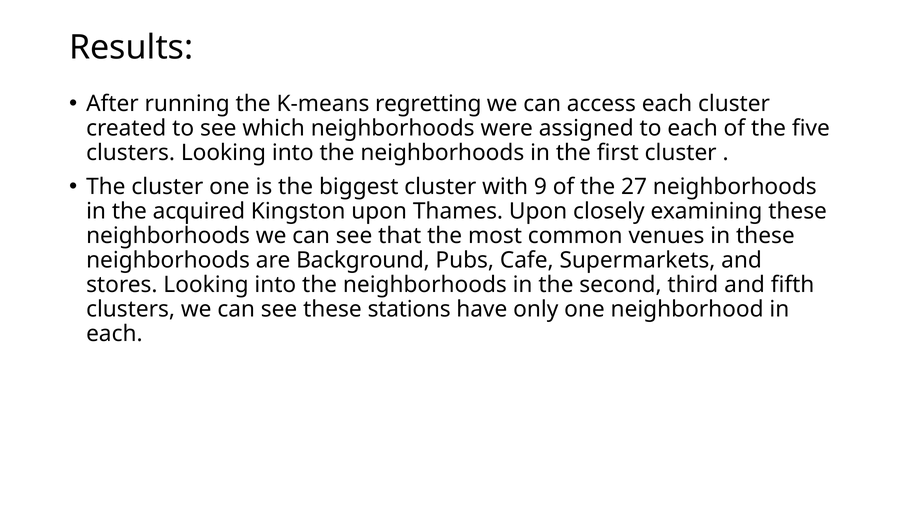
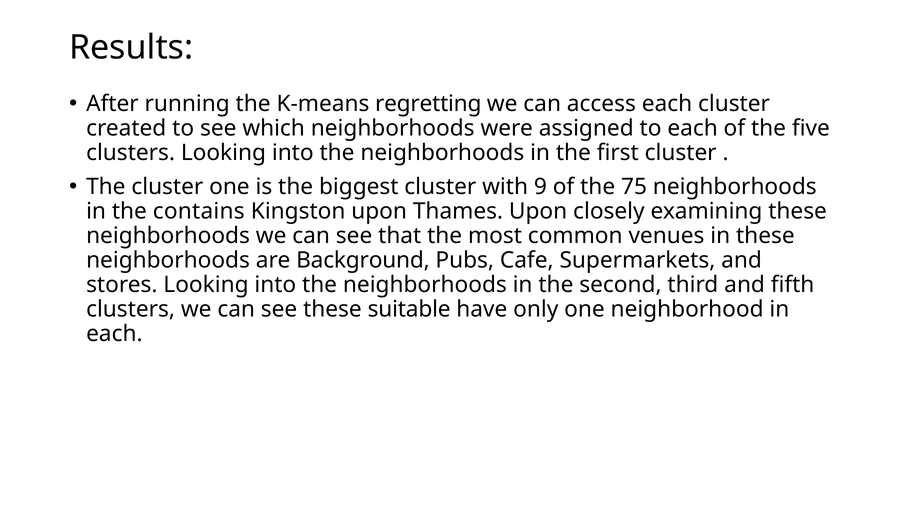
27: 27 -> 75 (634, 187)
acquired: acquired -> contains (199, 211)
stations: stations -> suitable (409, 309)
